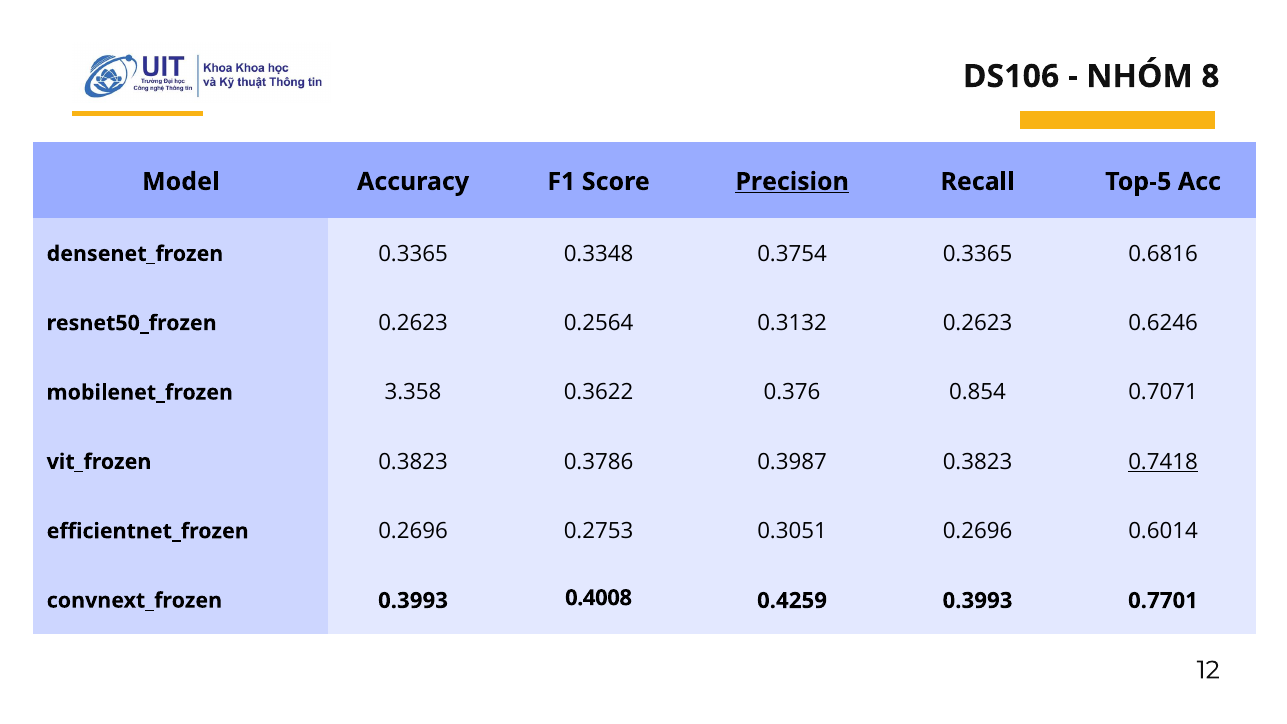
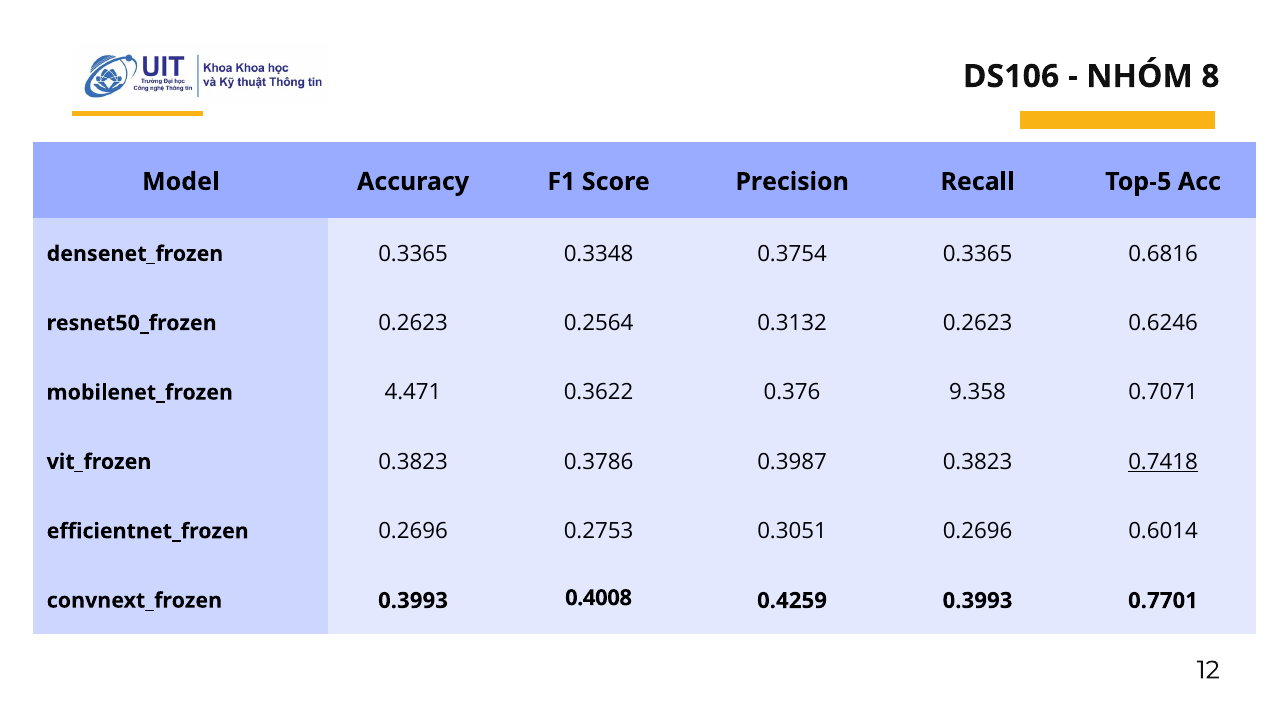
Precision underline: present -> none (792, 182)
3.358: 3.358 -> 4.471 (413, 393)
0.854: 0.854 -> 9.358 (978, 393)
